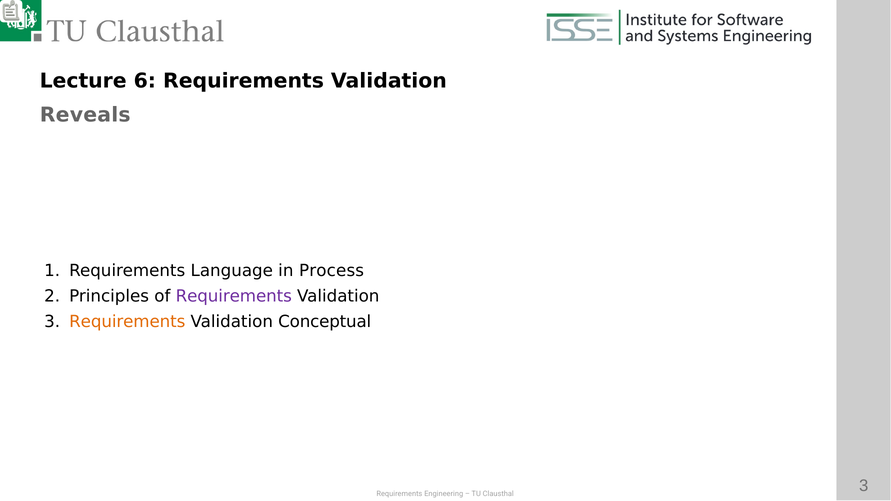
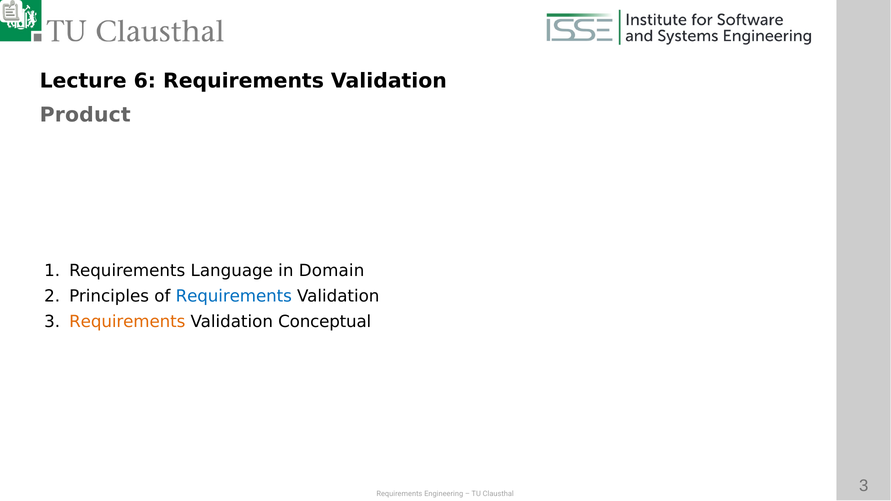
Reveals: Reveals -> Product (85, 115)
Process: Process -> Domain (332, 271)
Requirements colour: purple -> blue (234, 296)
